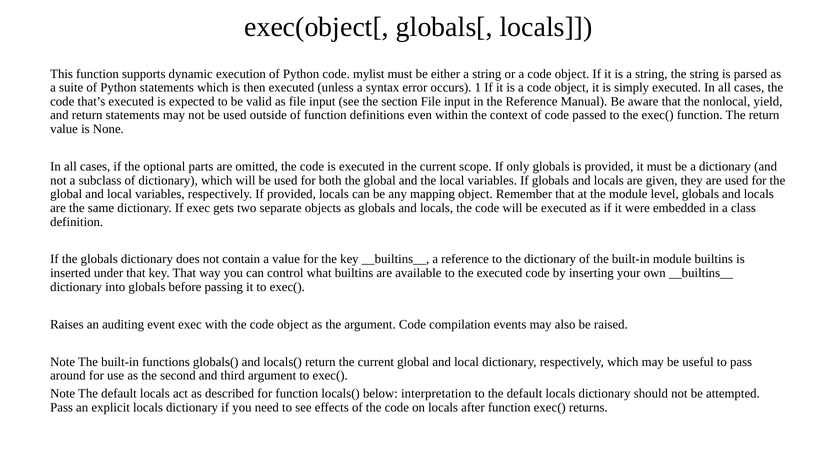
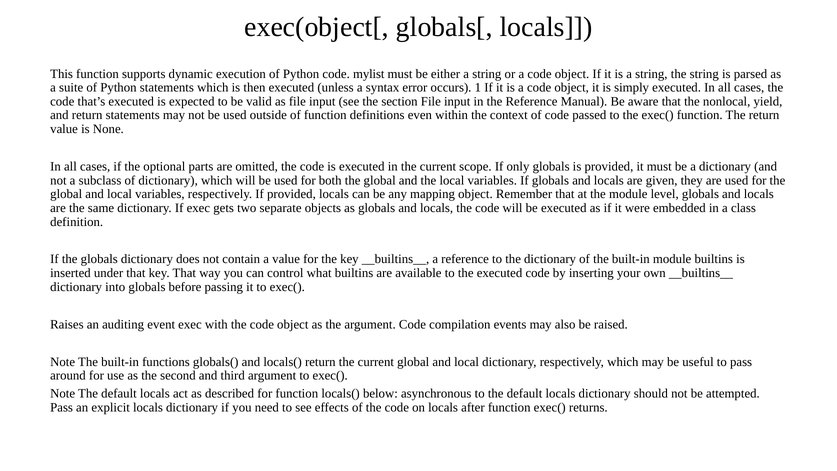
interpretation: interpretation -> asynchronous (436, 393)
